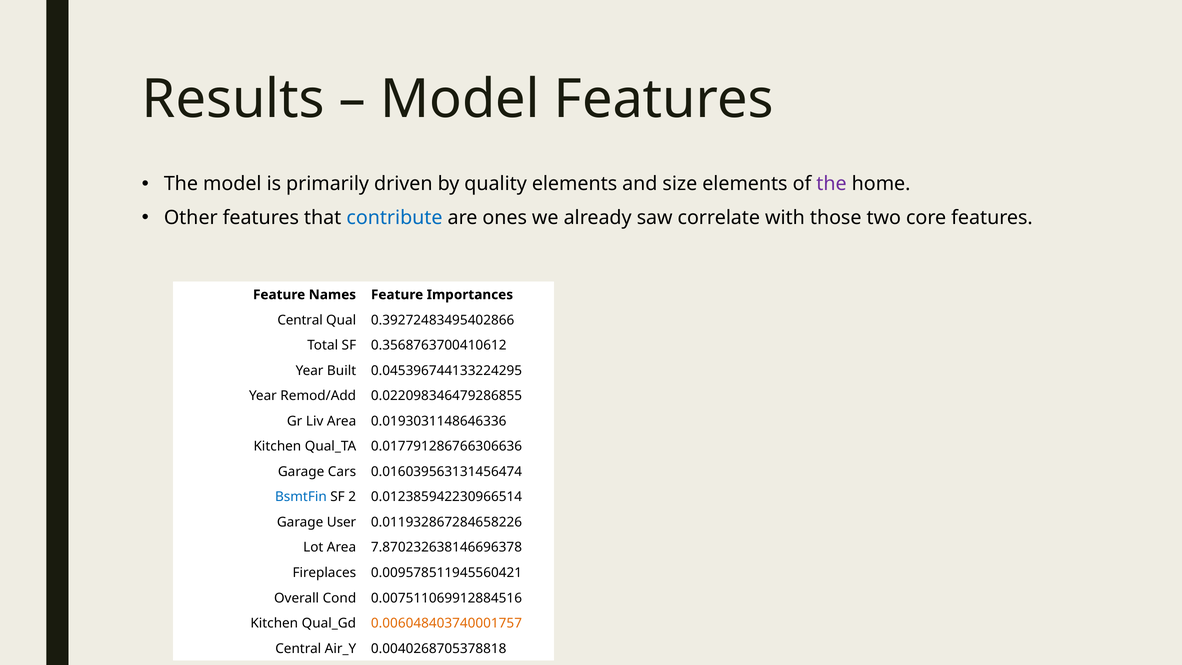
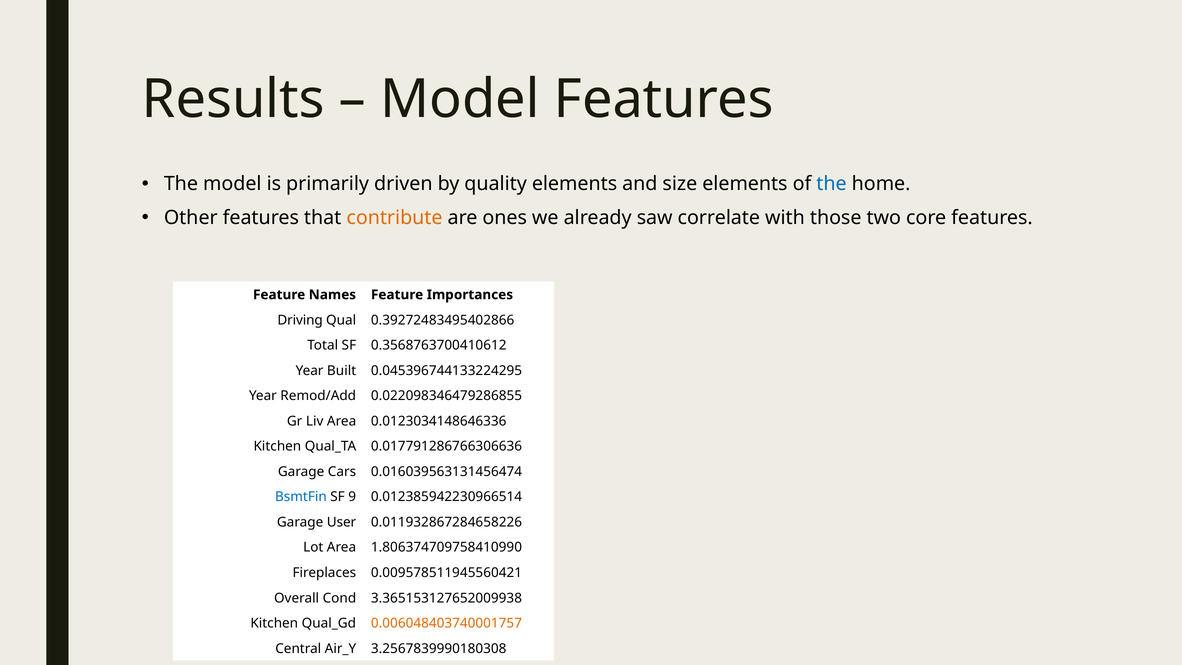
the colour: purple -> blue (832, 184)
contribute colour: blue -> orange (395, 218)
Central: Central -> Driving (300, 320)
0.0193031148646336: 0.0193031148646336 -> 0.0123034148646336 (439, 421)
2: 2 -> 9 (352, 497)
7.870232638146696378: 7.870232638146696378 -> 1.806374709758410990 (446, 547)
0.007511069912884516: 0.007511069912884516 -> 3.365153127652009938 (446, 598)
0.0040268705378818: 0.0040268705378818 -> 3.2567839990180308 (439, 648)
